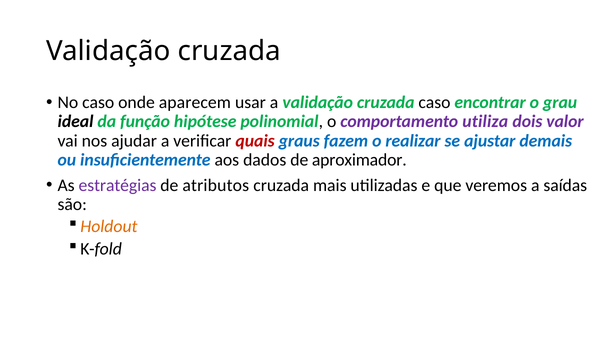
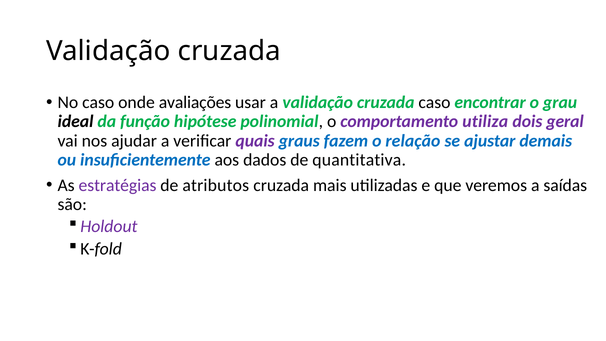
aparecem: aparecem -> avaliações (195, 102)
valor: valor -> geral (565, 122)
quais colour: red -> purple (255, 141)
realizar: realizar -> relação (413, 141)
aproximador: aproximador -> quantitativa (359, 160)
Holdout colour: orange -> purple (109, 226)
